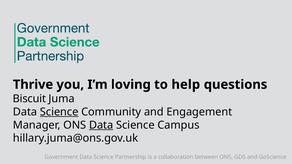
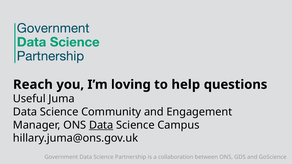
Thrive: Thrive -> Reach (33, 85)
Biscuit: Biscuit -> Useful (29, 99)
Science underline: present -> none (59, 112)
